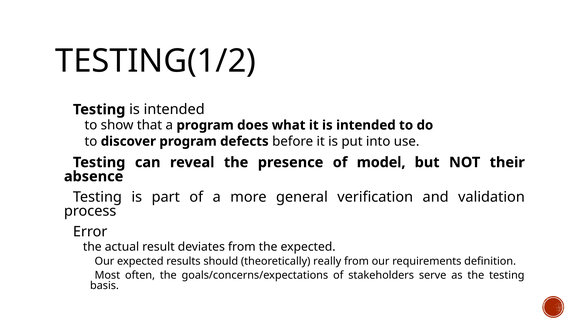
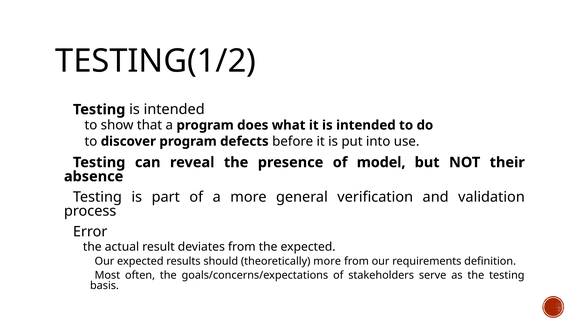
theoretically really: really -> more (327, 262)
